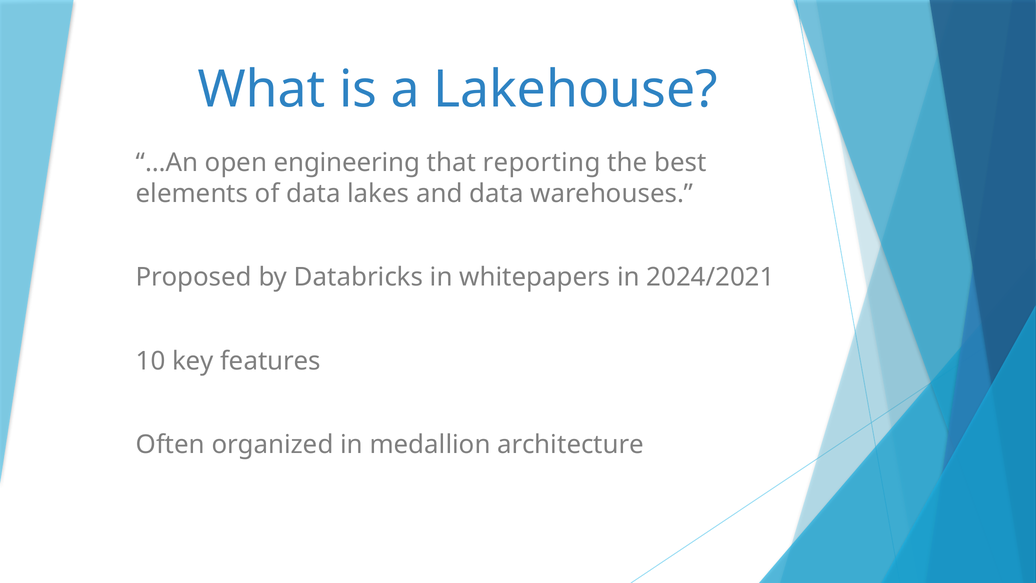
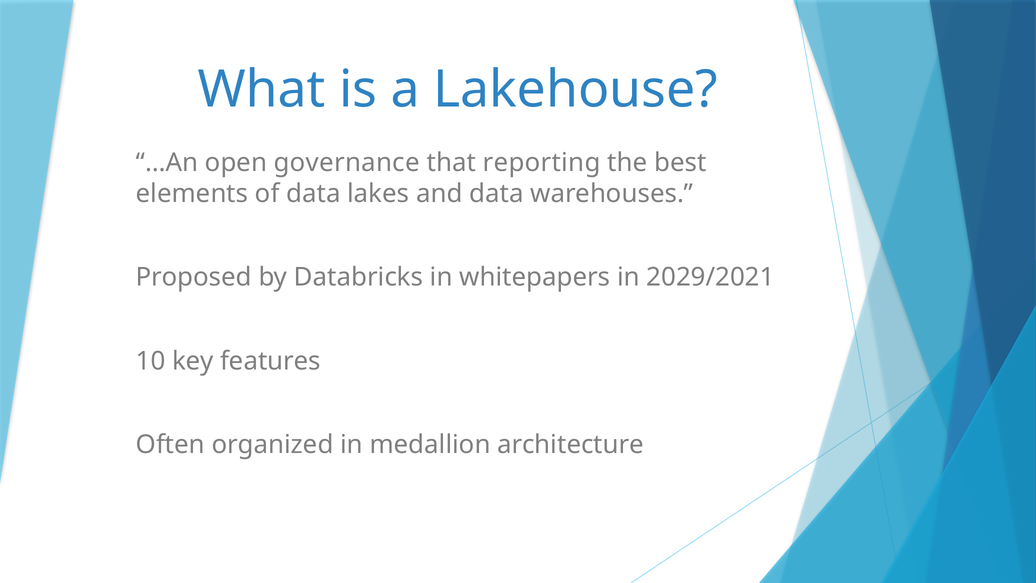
engineering: engineering -> governance (347, 162)
2024/2021: 2024/2021 -> 2029/2021 (710, 277)
